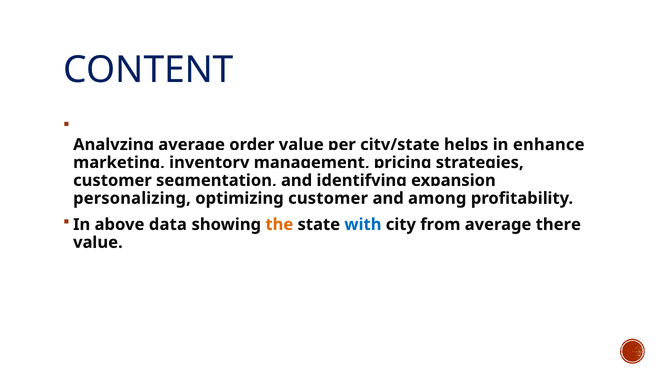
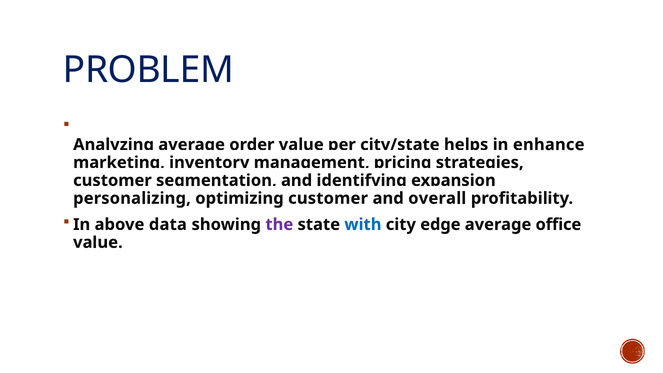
CONTENT: CONTENT -> PROBLEM (148, 70)
among: among -> overall (437, 198)
the colour: orange -> purple (279, 224)
from: from -> edge (440, 224)
there: there -> office (558, 224)
